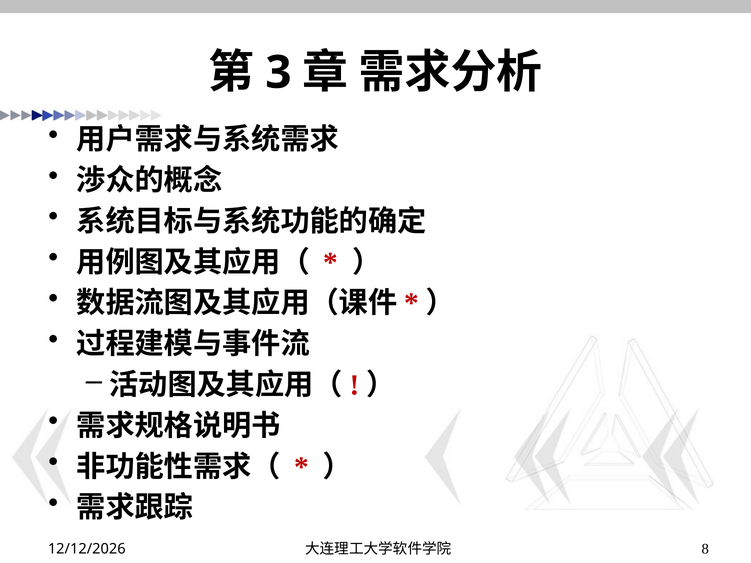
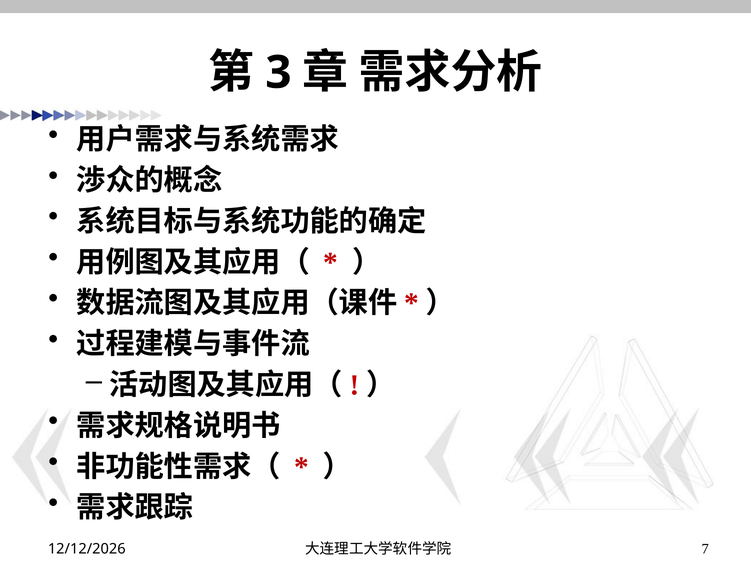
8: 8 -> 7 (705, 549)
